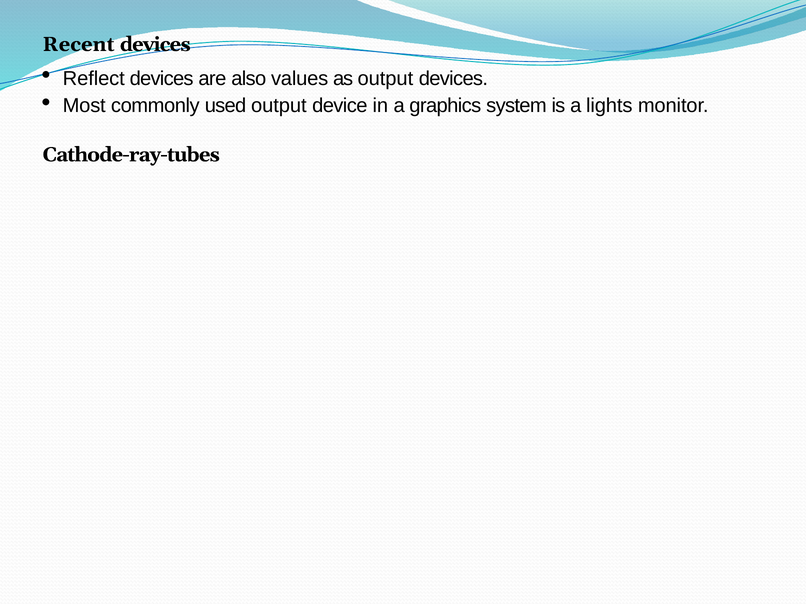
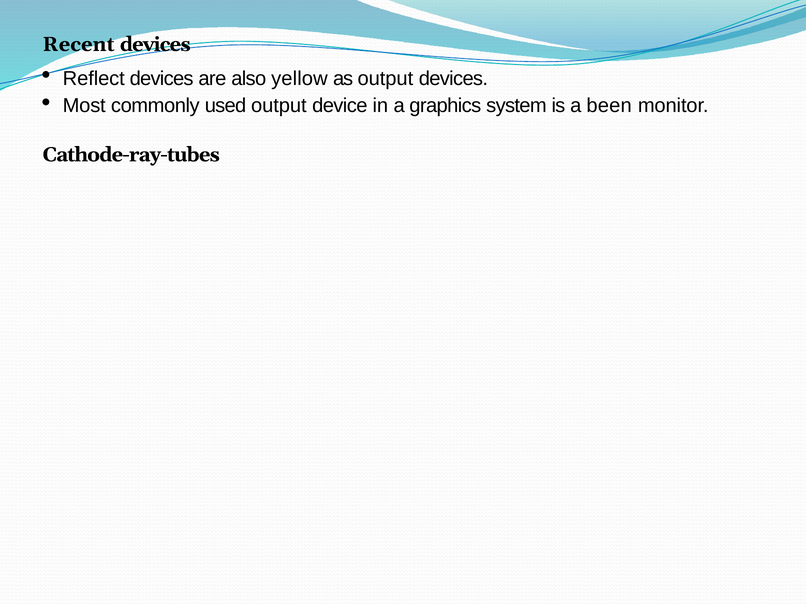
values: values -> yellow (299, 78)
lights: lights -> been (609, 106)
